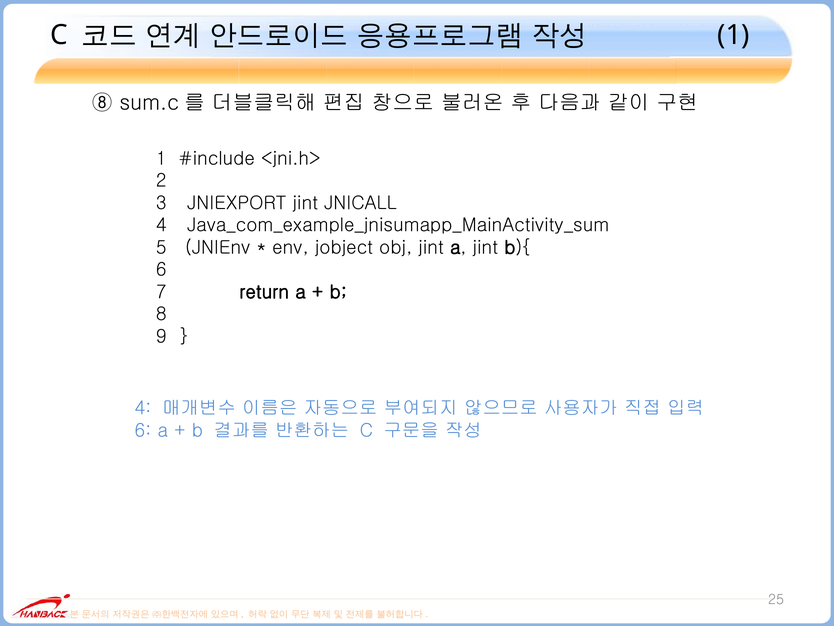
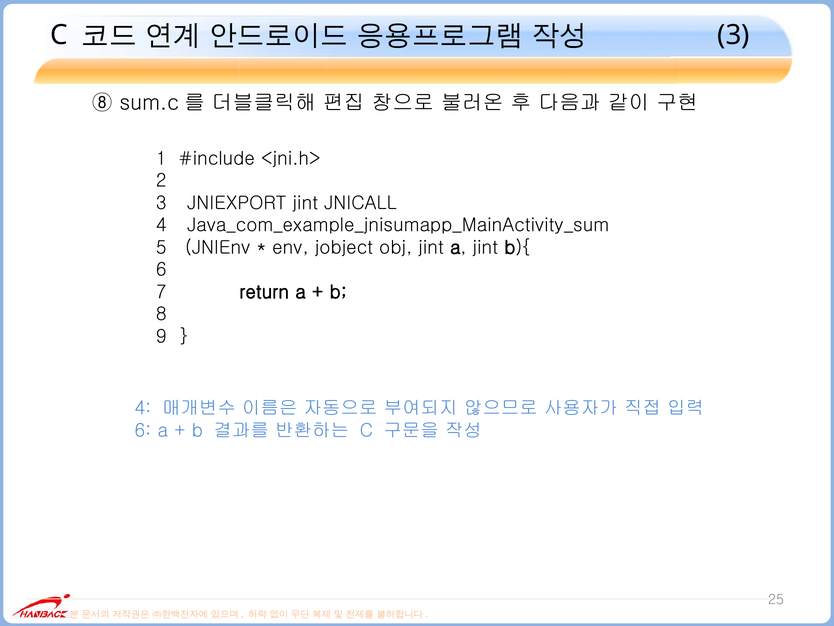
1: 1 -> 3 (734, 35)
